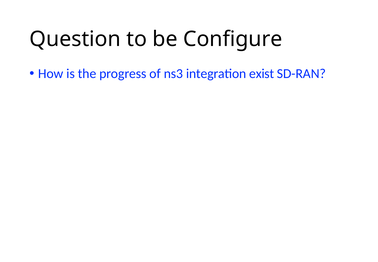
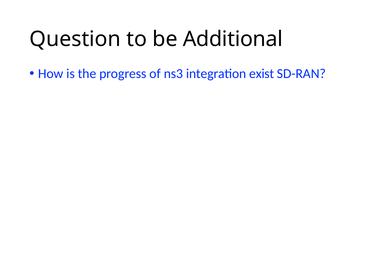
Configure: Configure -> Additional (233, 39)
